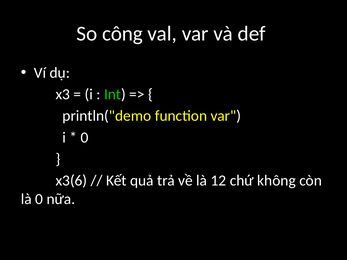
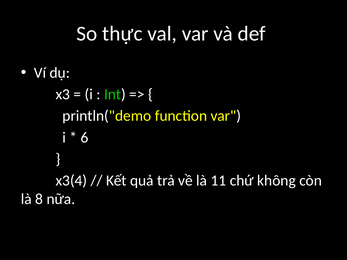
công: công -> thực (122, 34)
0: 0 -> 6 (85, 138)
x3(6: x3(6 -> x3(4 (71, 181)
12: 12 -> 11 (218, 181)
là 0: 0 -> 8 (39, 199)
